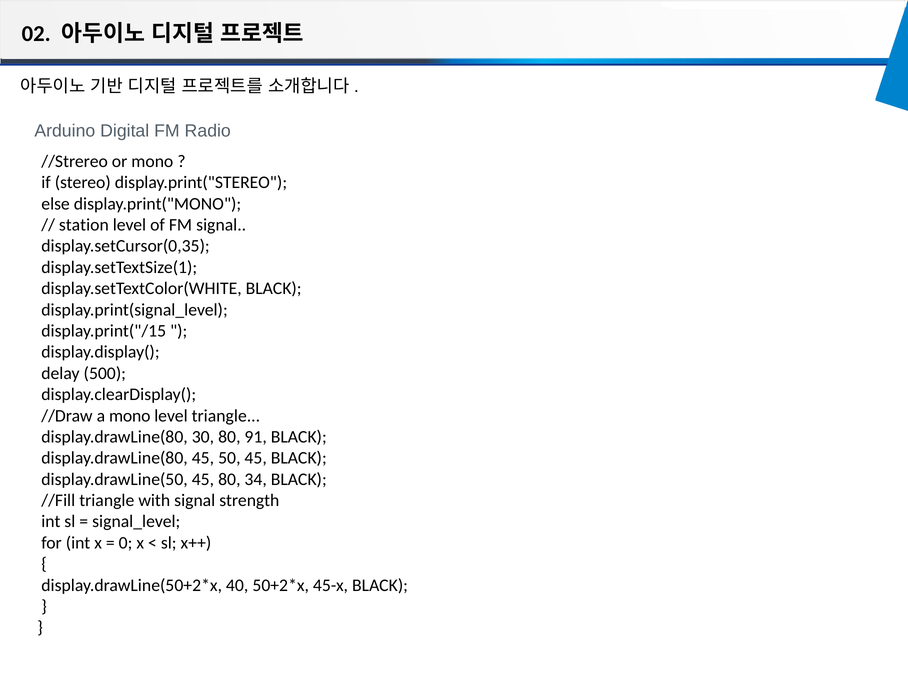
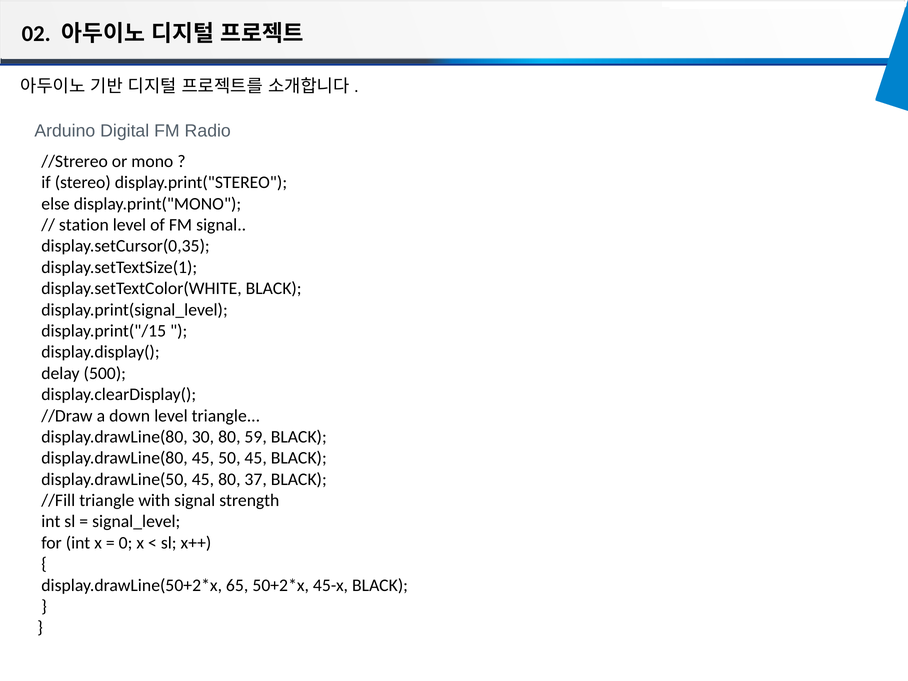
a mono: mono -> down (130, 416)
91: 91 -> 59 (256, 437)
34: 34 -> 37 (256, 479)
40: 40 -> 65 (237, 585)
